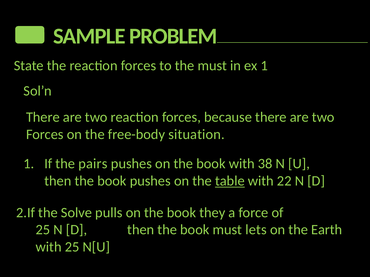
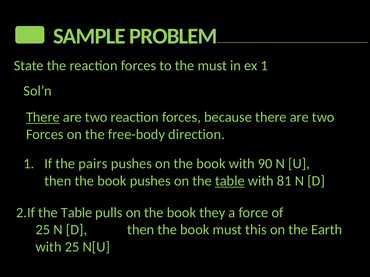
There underline: none -> present (43, 117)
situation: situation -> direction (197, 135)
38: 38 -> 90 (265, 164)
22: 22 -> 81 (284, 181)
Solve: Solve -> Table (77, 213)
lets: lets -> this (256, 230)
